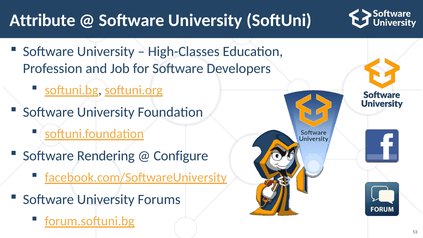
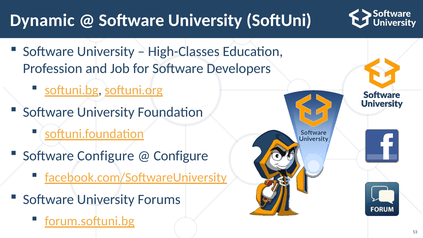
Attribute: Attribute -> Dynamic (42, 20)
Software Rendering: Rendering -> Configure (106, 156)
